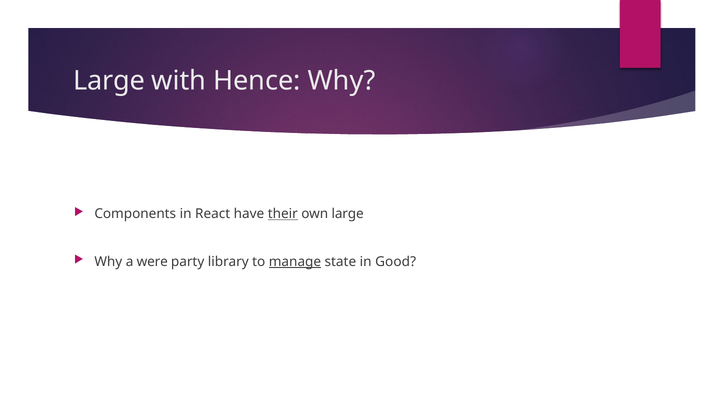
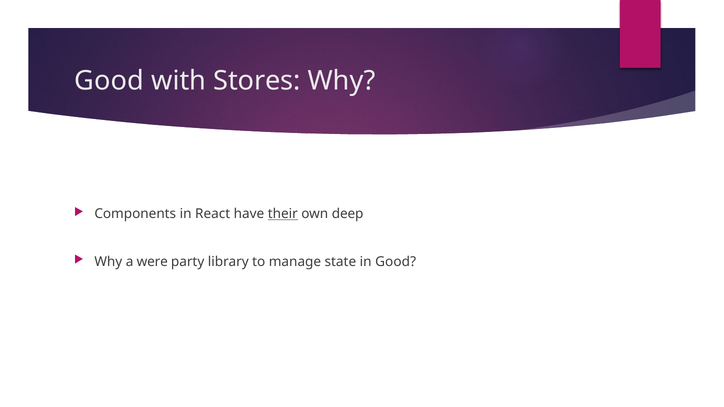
Large: Large -> Good (109, 81)
Hence: Hence -> Stores (257, 81)
own large: large -> deep (348, 214)
manage underline: present -> none (295, 262)
